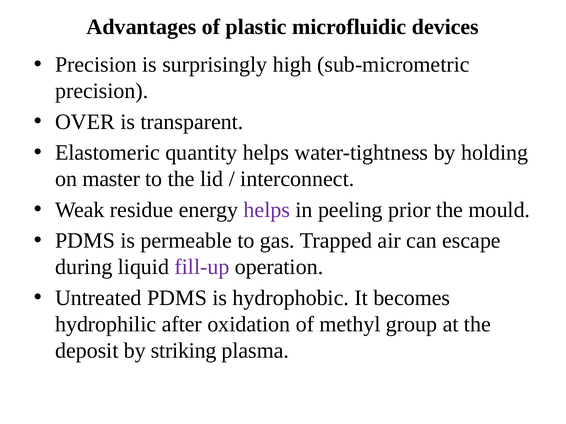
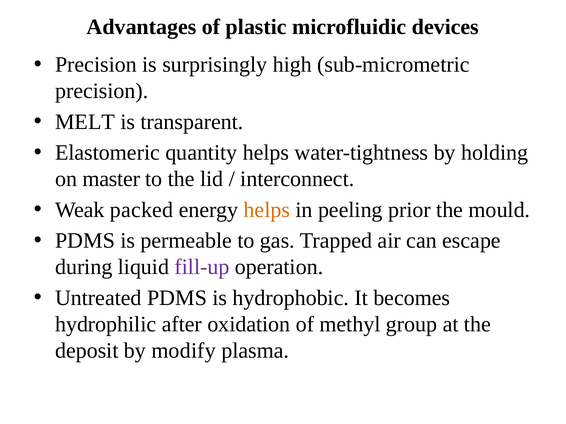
OVER: OVER -> MELT (85, 122)
residue: residue -> packed (142, 210)
helps colour: purple -> orange (267, 210)
striking: striking -> modify (184, 351)
